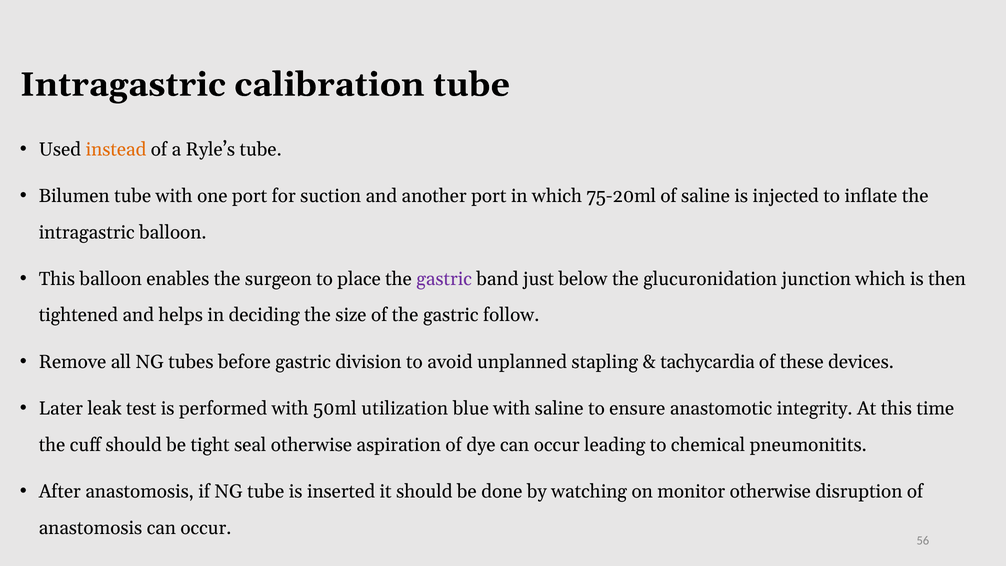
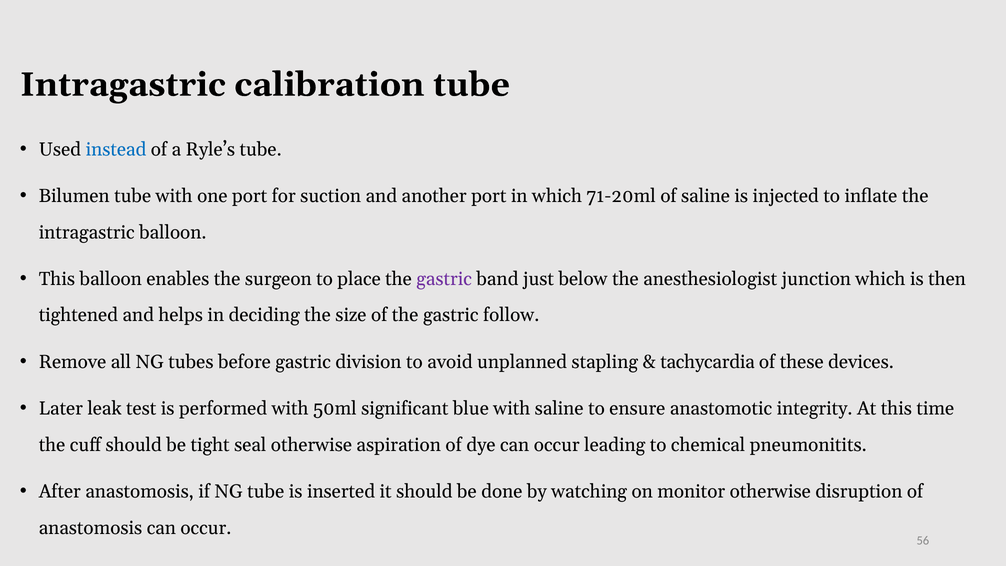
instead colour: orange -> blue (116, 149)
75-20ml: 75-20ml -> 71-20ml (621, 196)
glucuronidation: glucuronidation -> anesthesiologist (710, 279)
utilization: utilization -> significant (405, 409)
